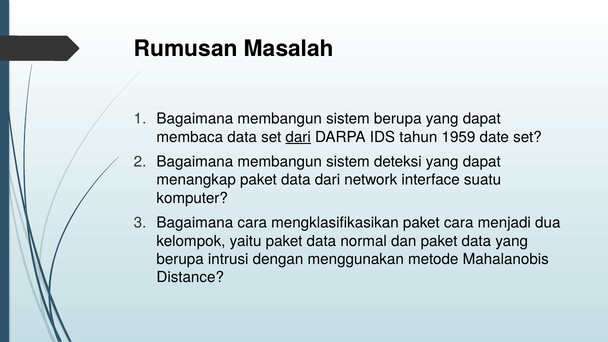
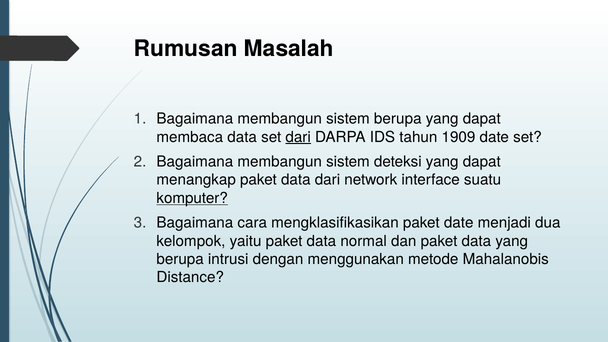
1959: 1959 -> 1909 (458, 137)
komputer underline: none -> present (192, 198)
paket cara: cara -> date (459, 223)
